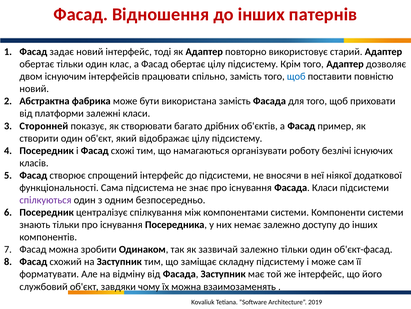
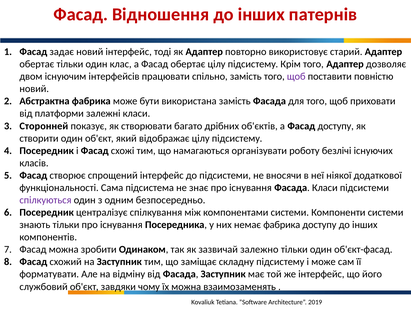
щоб colour: blue -> purple (296, 76)
Фасад пример: пример -> доступу (336, 126)
немає залежно: залежно -> фабрика (282, 224)
